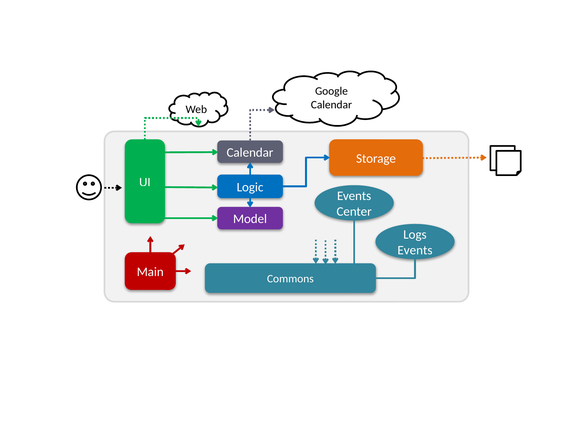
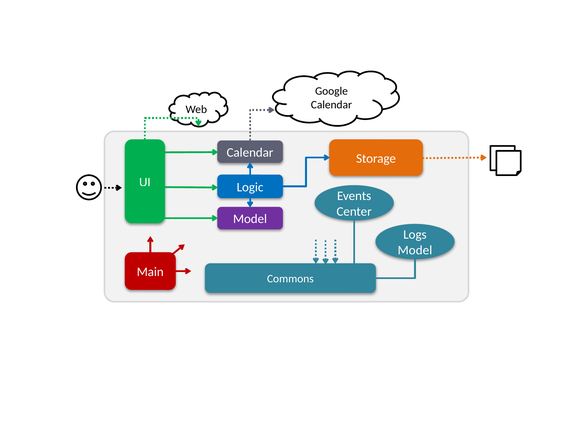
Events: Events -> Model (415, 250)
